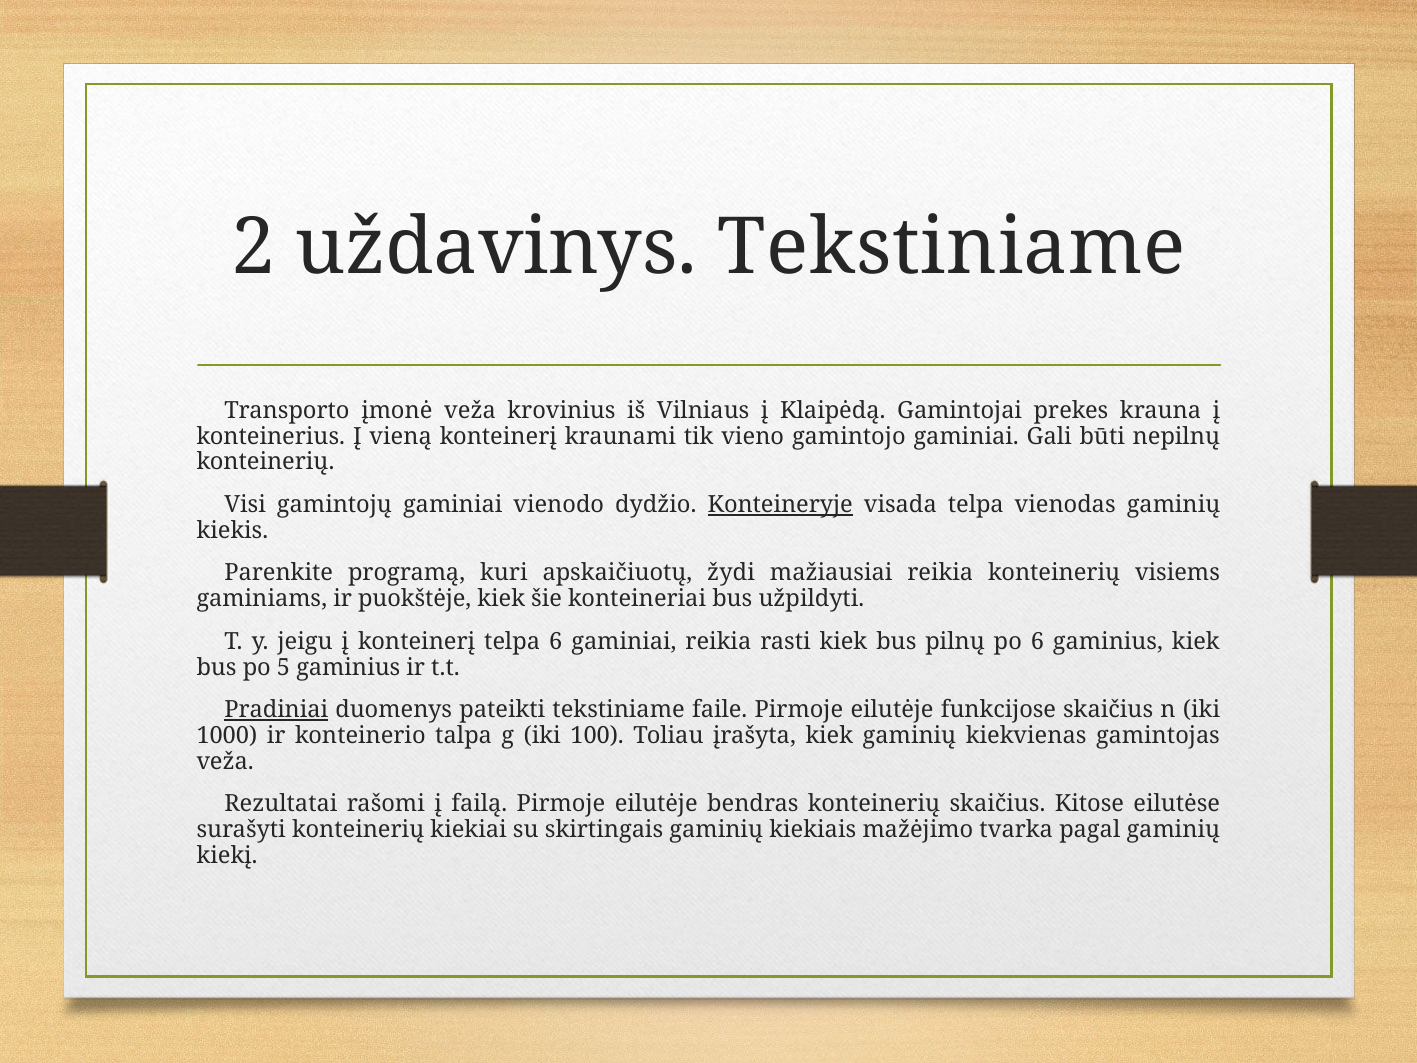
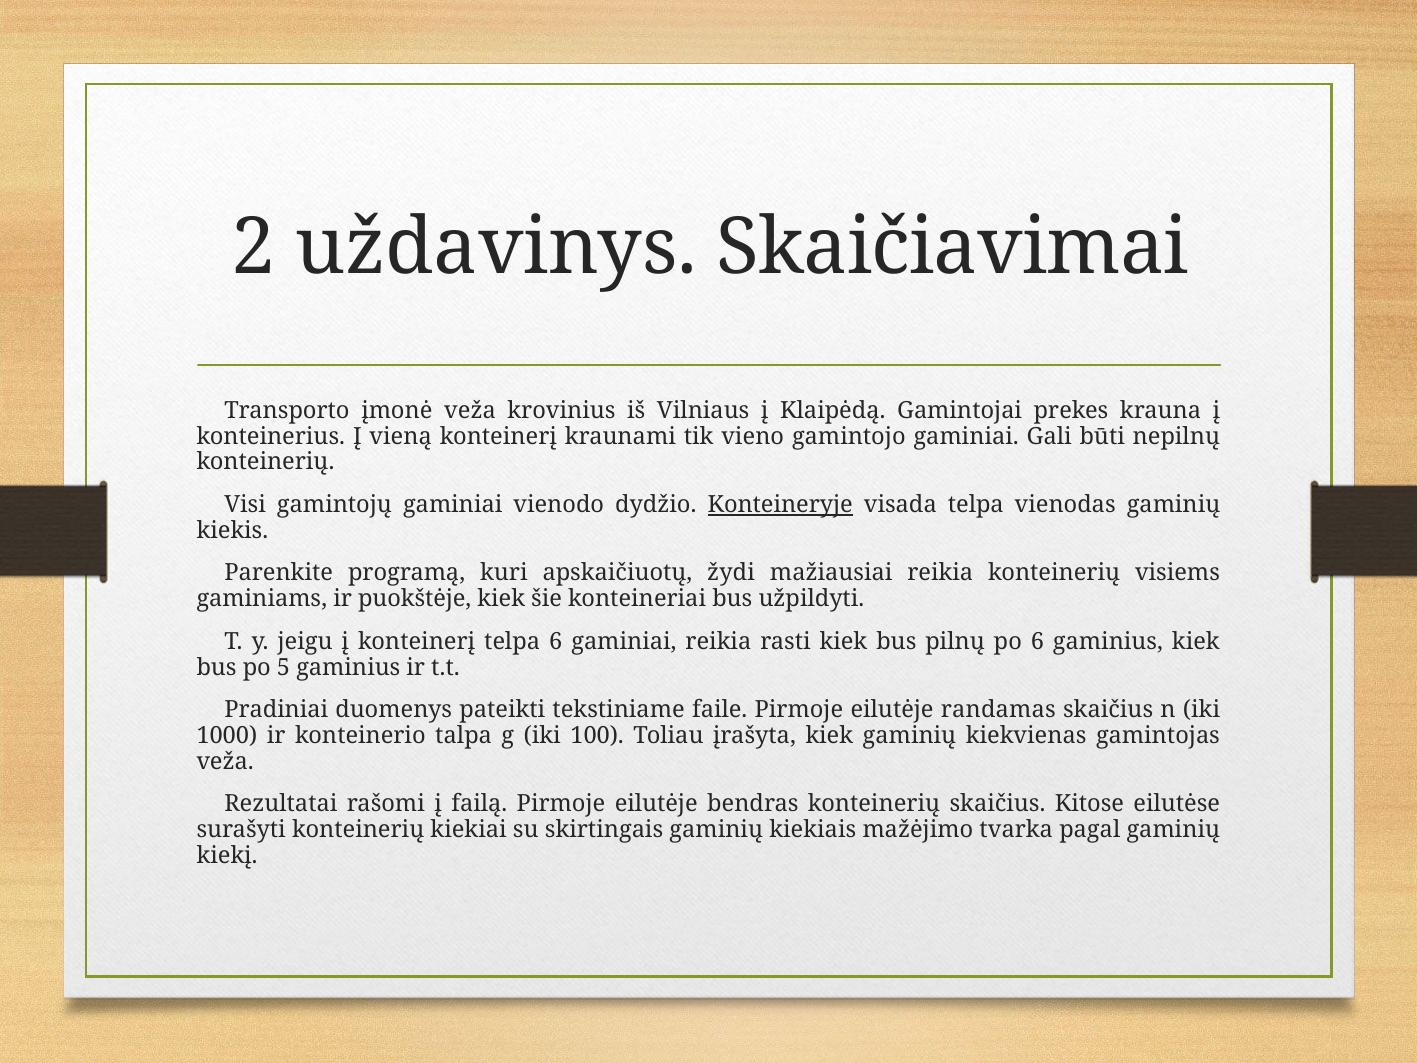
uždavinys Tekstiniame: Tekstiniame -> Skaičiavimai (953, 247)
Pradiniai underline: present -> none (276, 710)
funkcijose: funkcijose -> randamas (998, 710)
